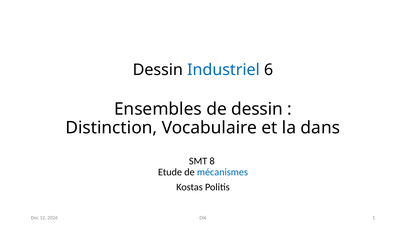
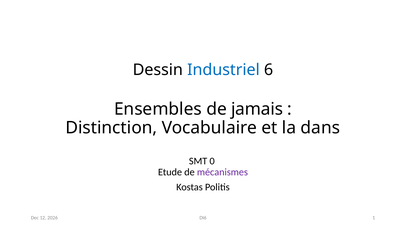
de dessin: dessin -> jamais (257, 109)
8: 8 -> 0 (212, 161)
mécanismes colour: blue -> purple (222, 172)
